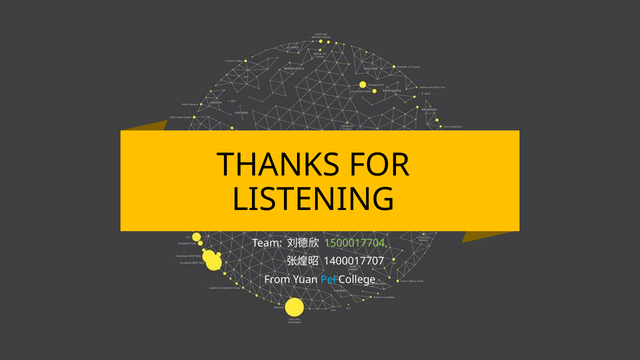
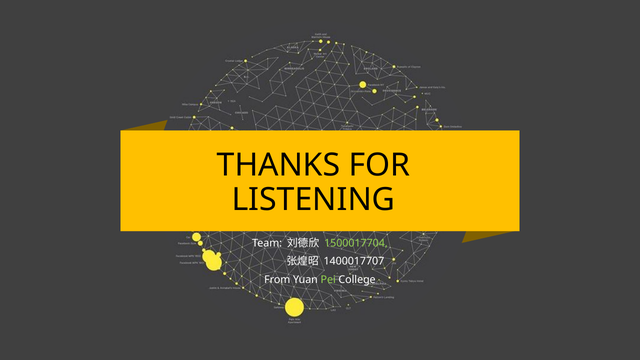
Pei colour: light blue -> light green (328, 280)
